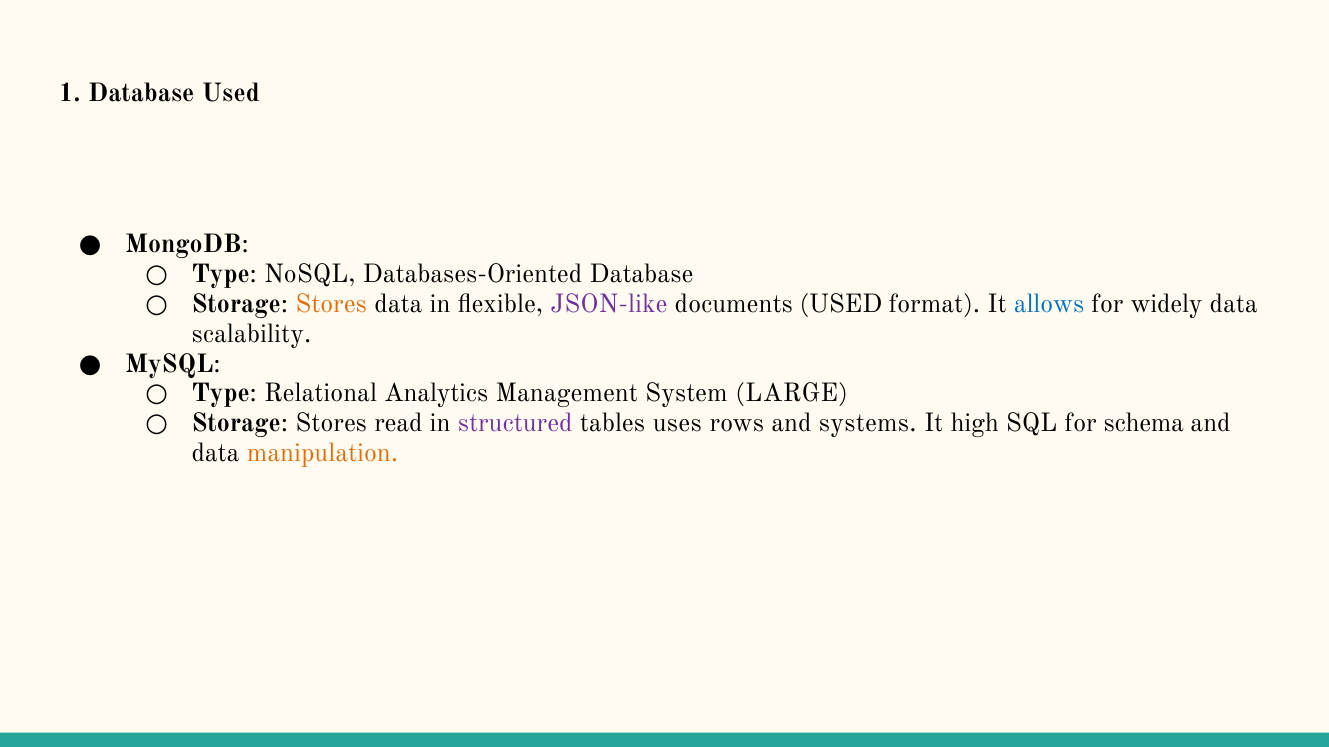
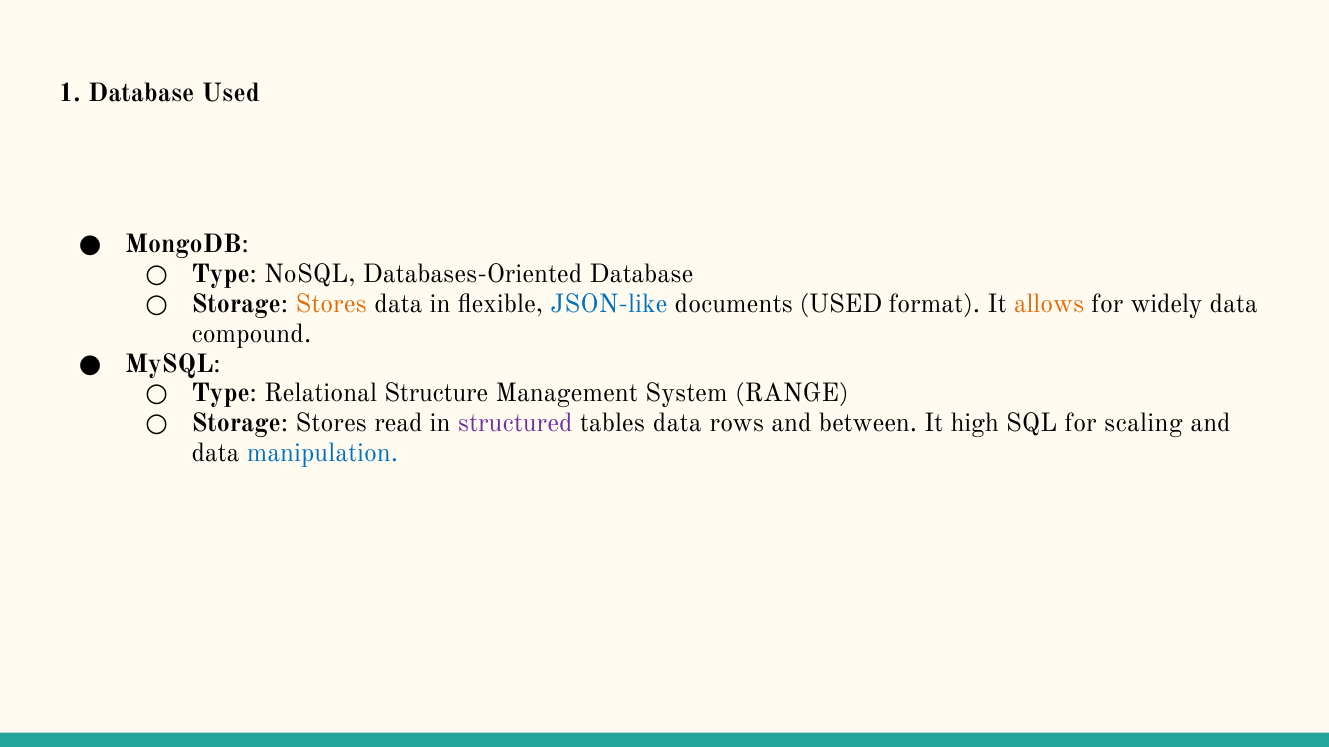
JSON-like colour: purple -> blue (609, 304)
allows colour: blue -> orange (1049, 304)
scalability: scalability -> compound (251, 334)
Analytics: Analytics -> Structure (436, 394)
LARGE: LARGE -> RANGE (792, 394)
tables uses: uses -> data (677, 424)
systems: systems -> between (868, 424)
schema: schema -> scaling (1144, 424)
manipulation colour: orange -> blue (322, 453)
